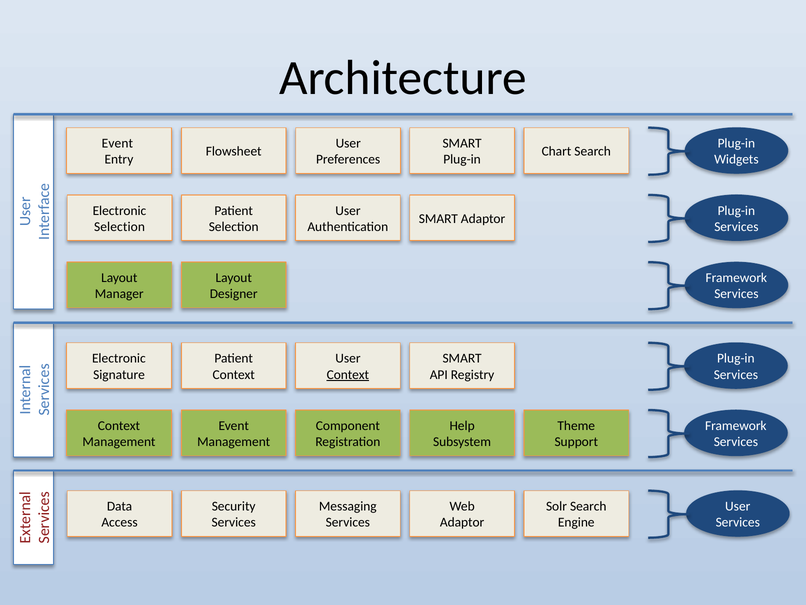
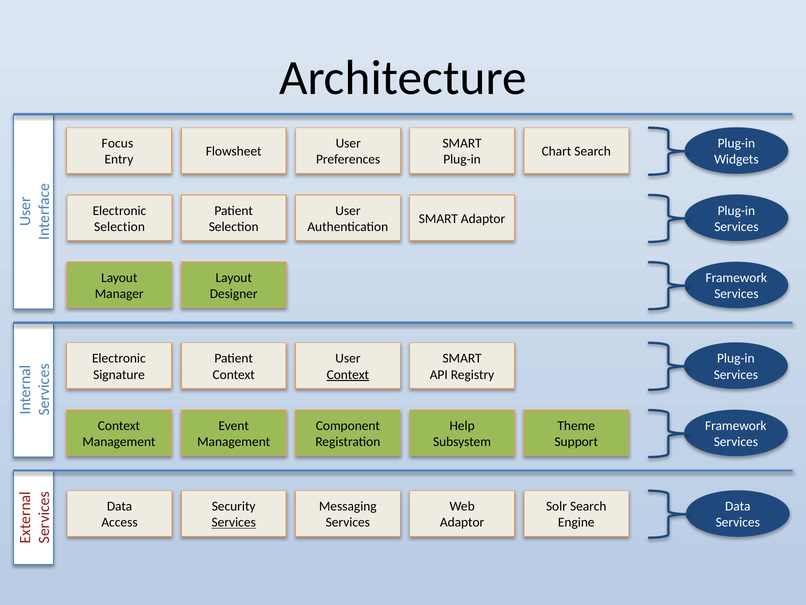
Event: Event -> Focus (117, 143)
User: User -> Data (738, 506)
Services underline: none -> present (234, 522)
